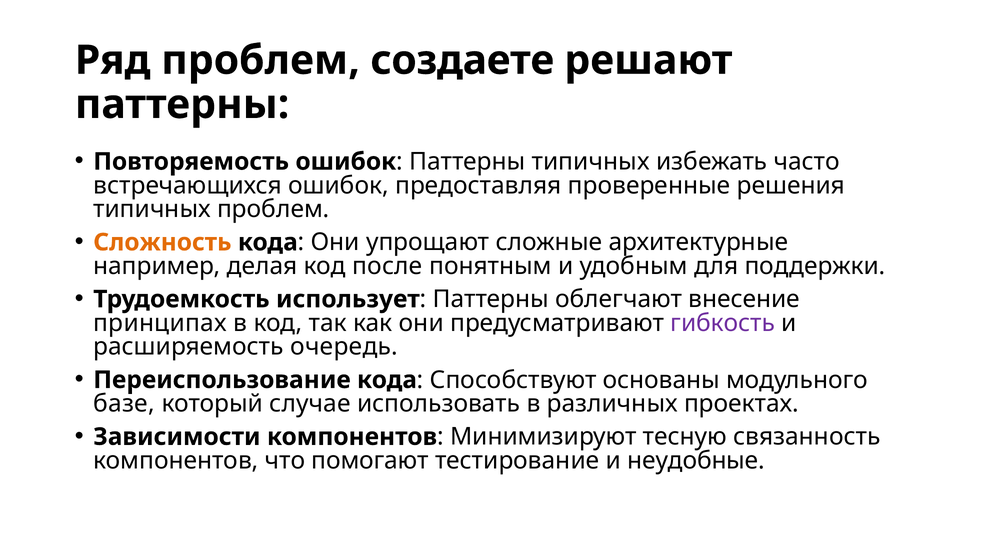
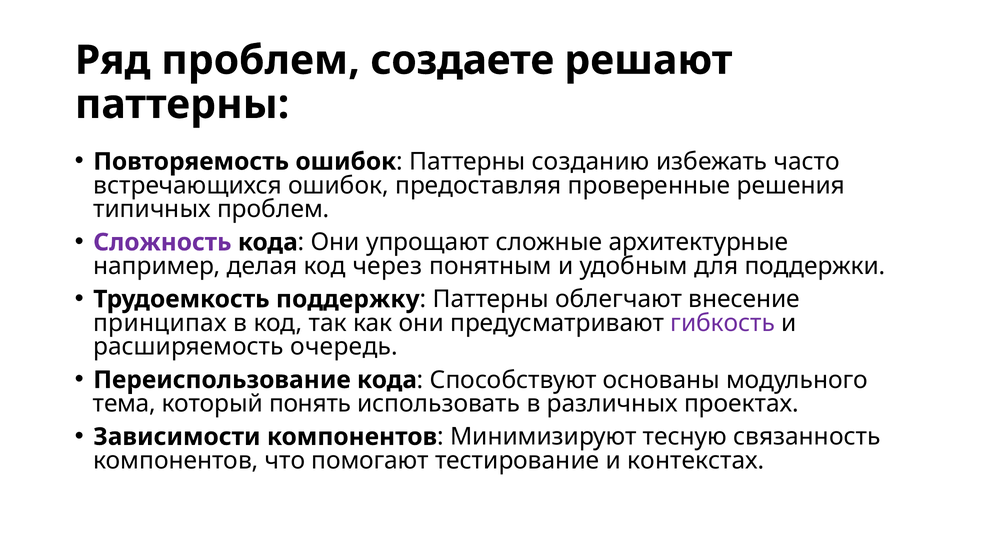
Паттерны типичных: типичных -> созданию (591, 162)
Сложность colour: orange -> purple (162, 242)
после: после -> через (387, 266)
использует: использует -> поддержку (348, 299)
базе: базе -> тема (124, 404)
случае: случае -> понять (310, 404)
неудобные: неудобные -> контекстах (696, 461)
